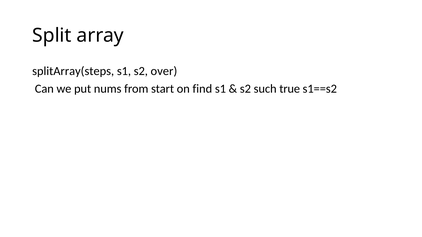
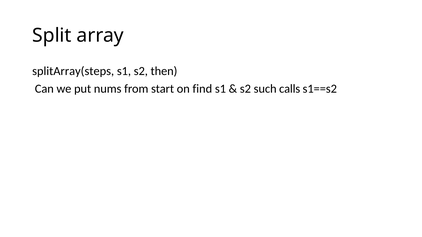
over: over -> then (164, 71)
true: true -> calls (290, 89)
